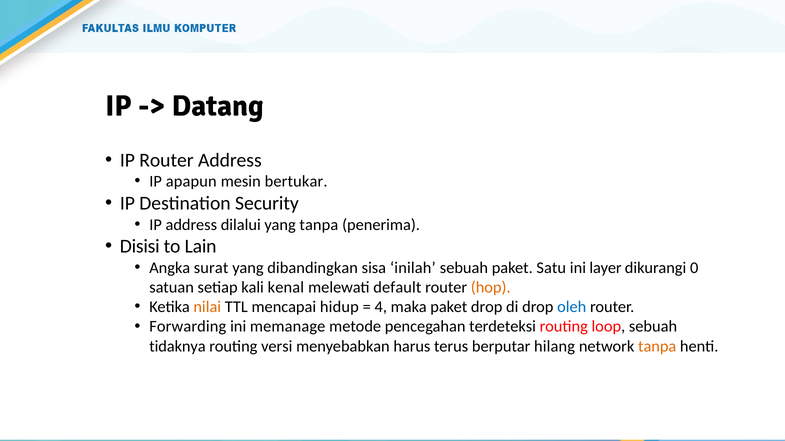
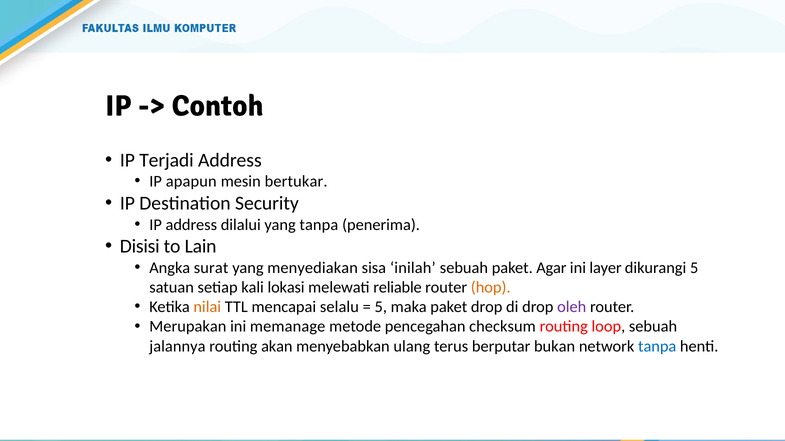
Datang: Datang -> Contoh (218, 106)
IP Router: Router -> Terjadi (166, 160)
dibandingkan: dibandingkan -> menyediakan (313, 268)
Satu: Satu -> Agar (551, 268)
dikurangi 0: 0 -> 5 (694, 268)
kenal: kenal -> lokasi (286, 288)
default: default -> reliable (397, 288)
hidup: hidup -> selalu (339, 307)
4: 4 -> 5 (381, 307)
oleh colour: blue -> purple (572, 307)
Forwarding: Forwarding -> Merupakan (188, 327)
terdeteksi: terdeteksi -> checksum (502, 327)
tidaknya: tidaknya -> jalannya (177, 347)
versi: versi -> akan (277, 347)
harus: harus -> ulang (412, 347)
hilang: hilang -> bukan (555, 347)
tanpa colour: orange -> blue (657, 347)
